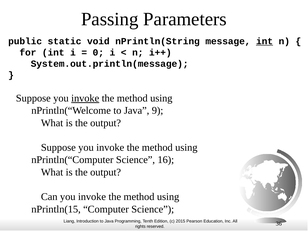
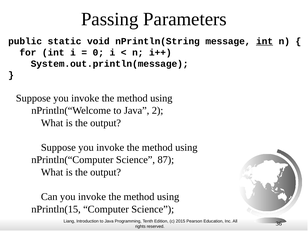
invoke underline: present -> none (85, 98)
9: 9 -> 2 (158, 111)
16: 16 -> 87 (166, 160)
